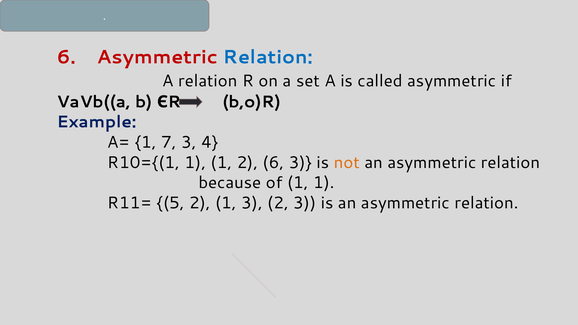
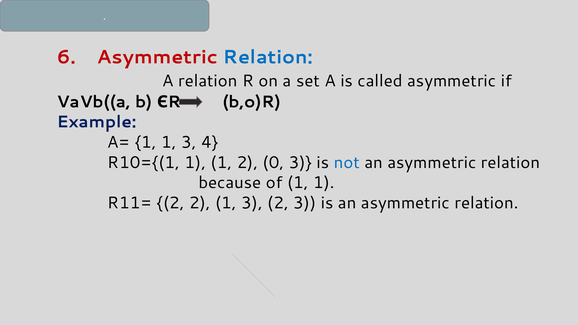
A= 1 7: 7 -> 1 (169, 142)
2 6: 6 -> 0 (273, 163)
not colour: orange -> blue (347, 163)
R11= 5: 5 -> 2 (171, 203)
